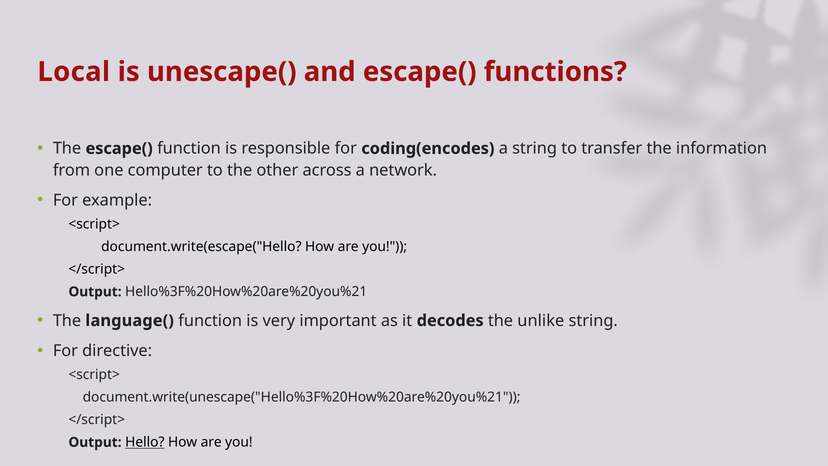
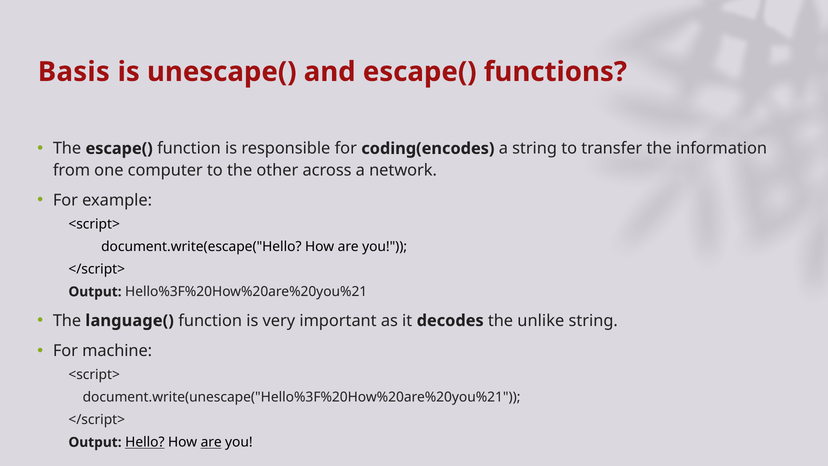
Local: Local -> Basis (74, 72)
directive: directive -> machine (117, 351)
are underline: none -> present (211, 442)
